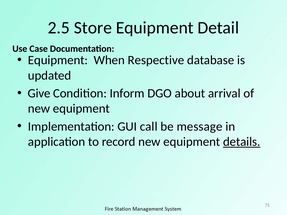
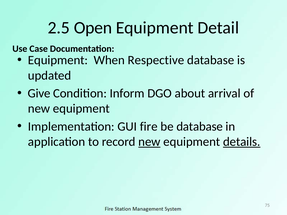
Store: Store -> Open (93, 28)
call: call -> fire (149, 127)
be message: message -> database (200, 127)
new underline: none -> present (149, 142)
